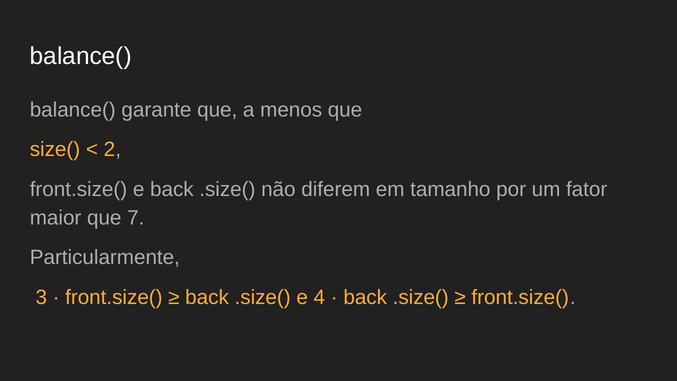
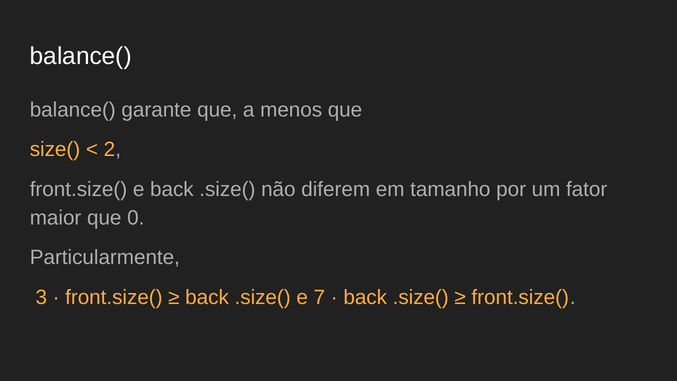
7: 7 -> 0 (136, 218)
4: 4 -> 7 (319, 297)
